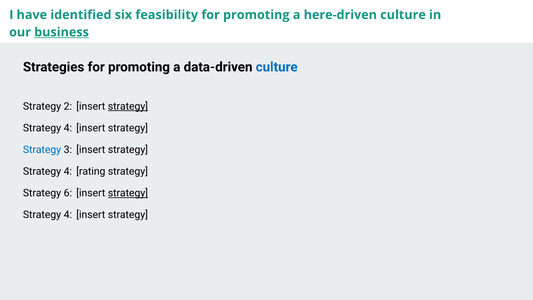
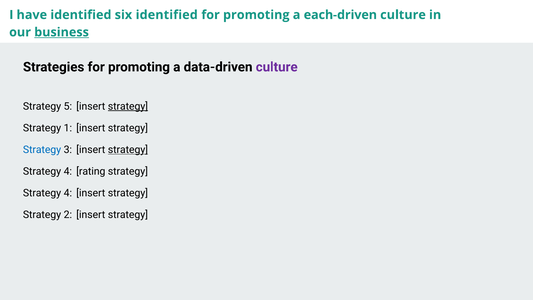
six feasibility: feasibility -> identified (167, 15)
here-driven: here-driven -> each-driven (340, 15)
culture colour: blue -> purple (277, 67)
2: 2 -> 5 (68, 106)
4: 4 -> 1 (68, 128)
strategy underline: none -> present (128, 150)
6: 6 -> 4 (68, 193)
strategy underline: present -> none (128, 193)
4: 4 -> 2 (68, 215)
